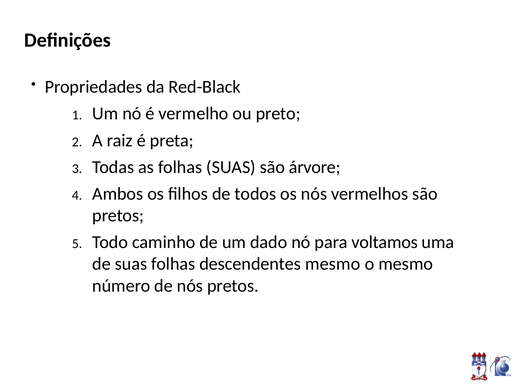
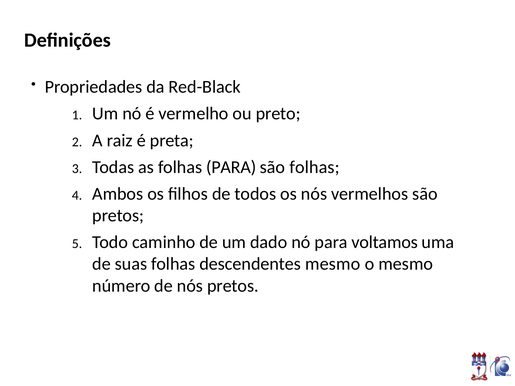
folhas SUAS: SUAS -> PARA (231, 167)
são árvore: árvore -> folhas (315, 167)
